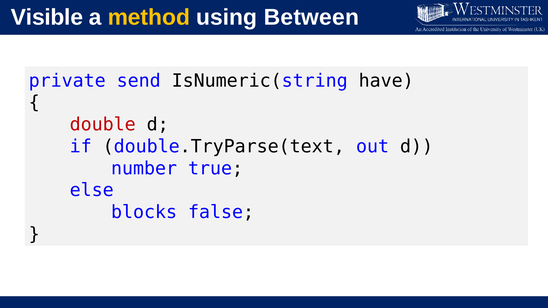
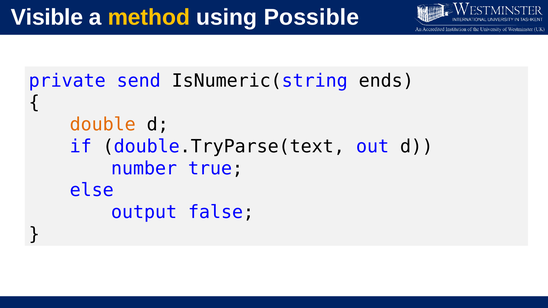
Between: Between -> Possible (311, 17)
have: have -> ends (386, 81)
double colour: red -> orange (103, 125)
blocks: blocks -> output (144, 212)
